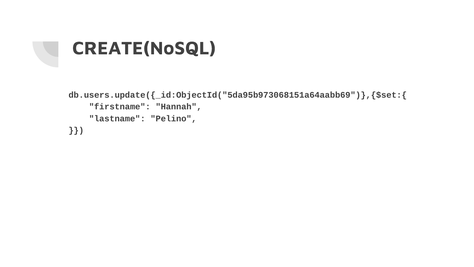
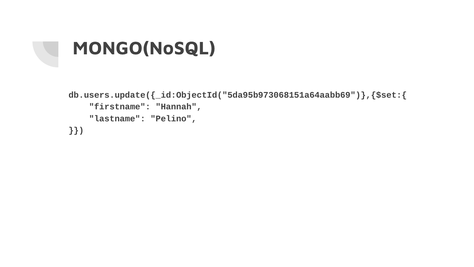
CREATE(NoSQL: CREATE(NoSQL -> MONGO(NoSQL (144, 48)
